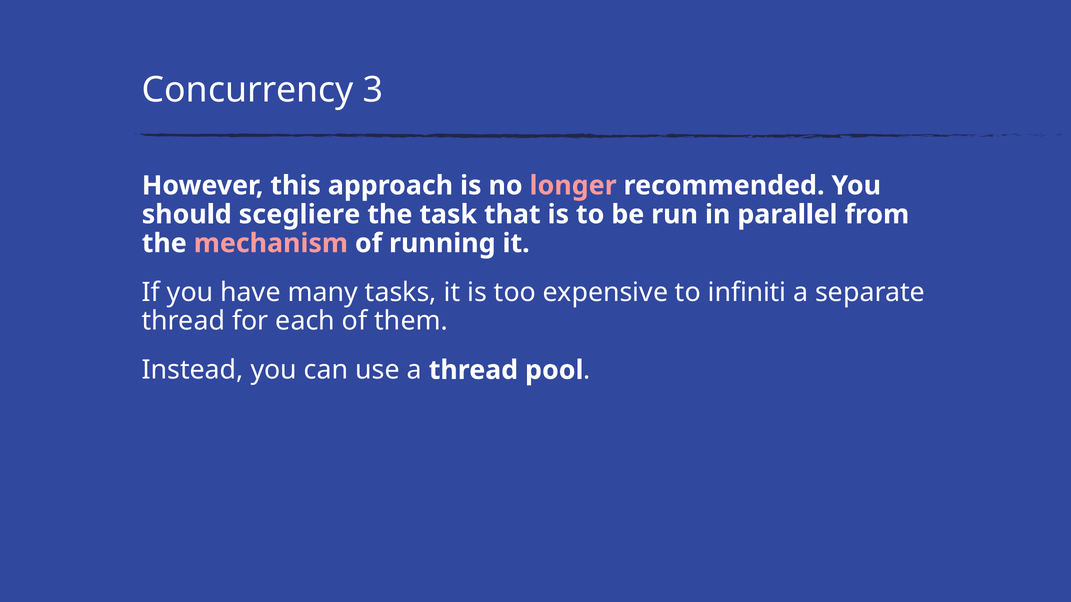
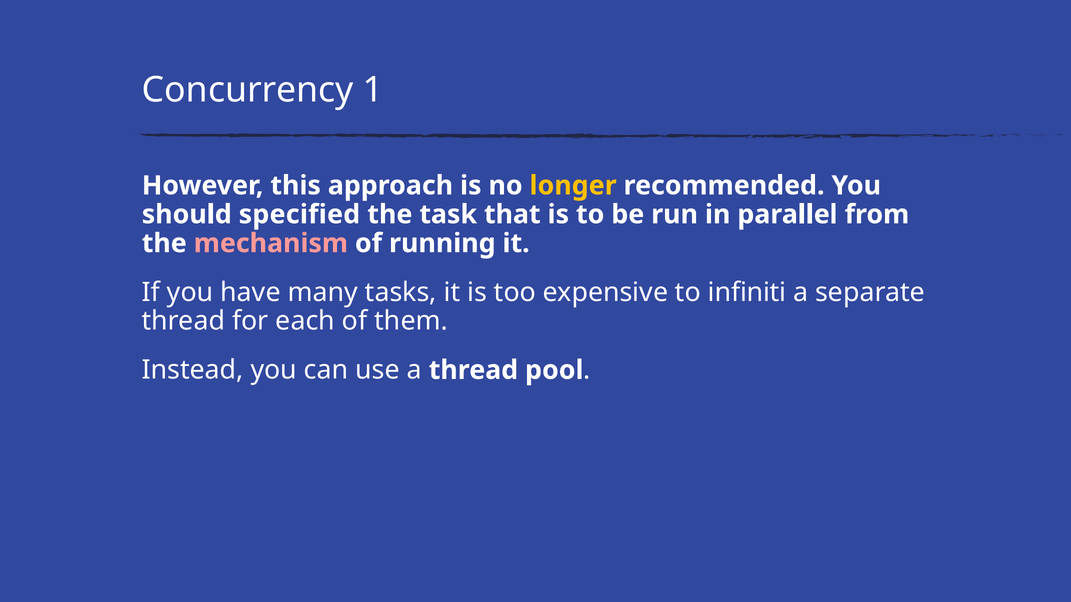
3: 3 -> 1 (373, 90)
longer colour: pink -> yellow (573, 186)
scegliere: scegliere -> specified (299, 215)
